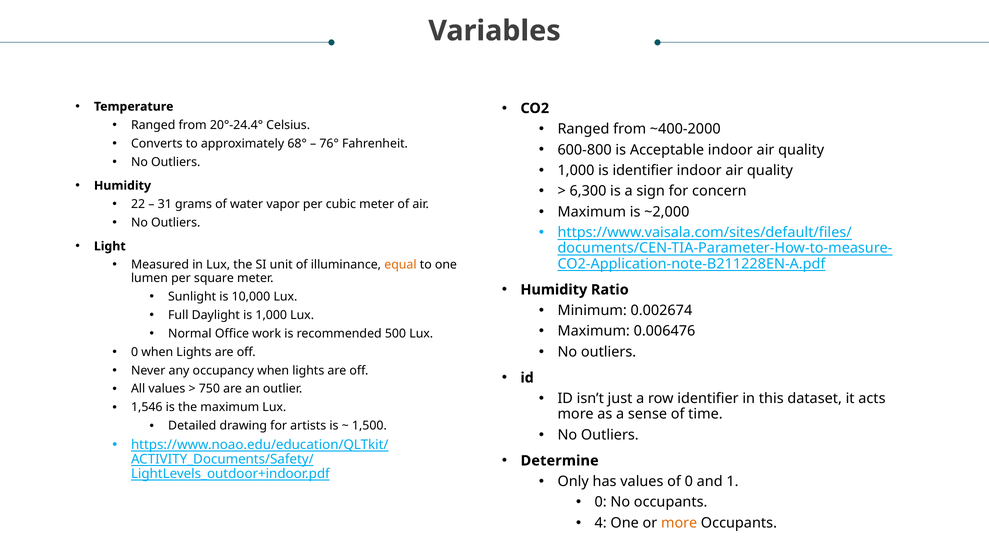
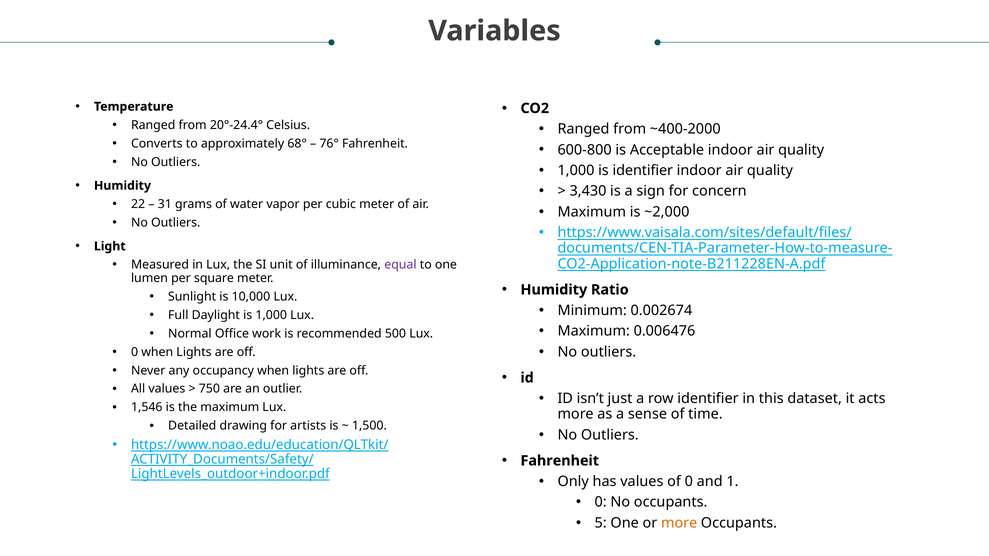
6,300: 6,300 -> 3,430 (588, 191)
equal colour: orange -> purple (400, 265)
Determine: Determine -> Fahrenheit (560, 461)
4: 4 -> 5 (601, 523)
